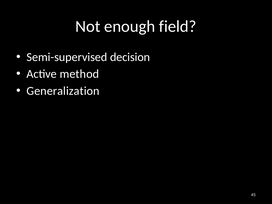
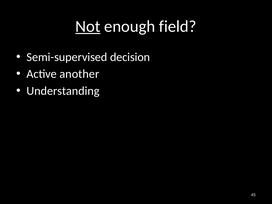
Not underline: none -> present (88, 26)
method: method -> another (79, 74)
Generalization: Generalization -> Understanding (63, 91)
